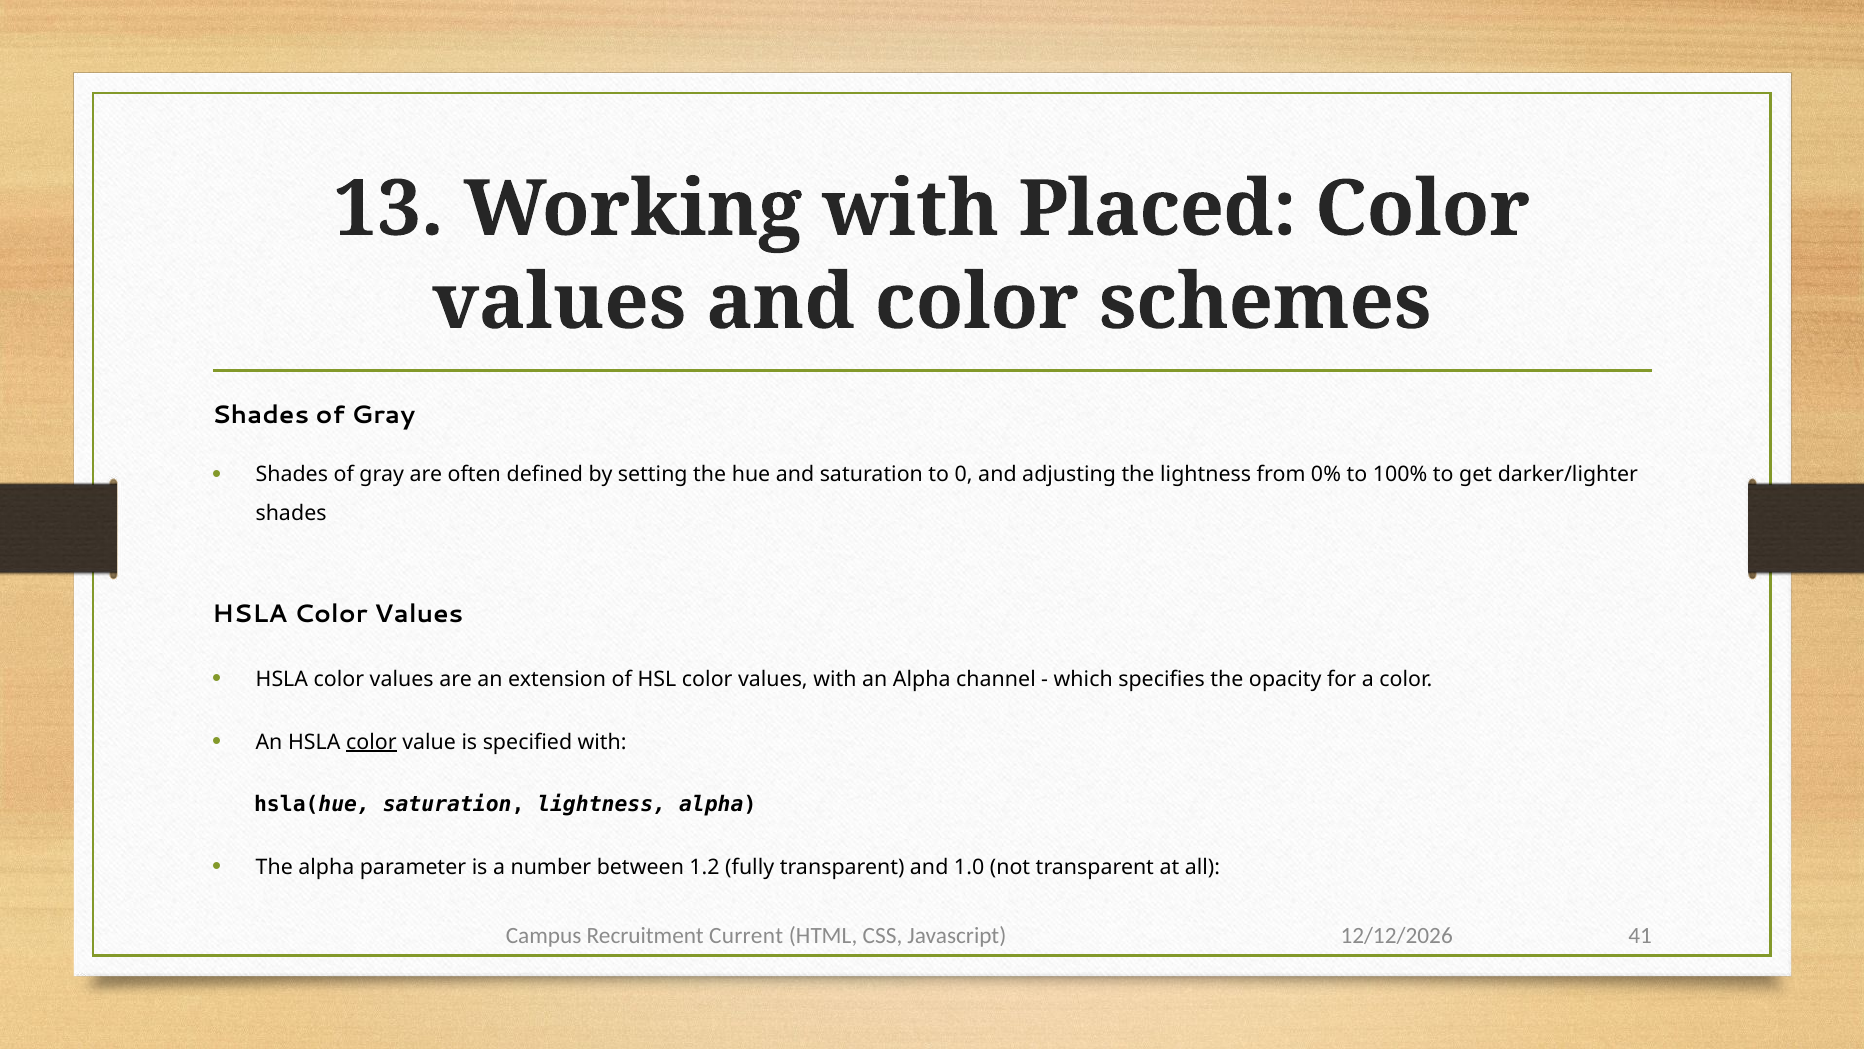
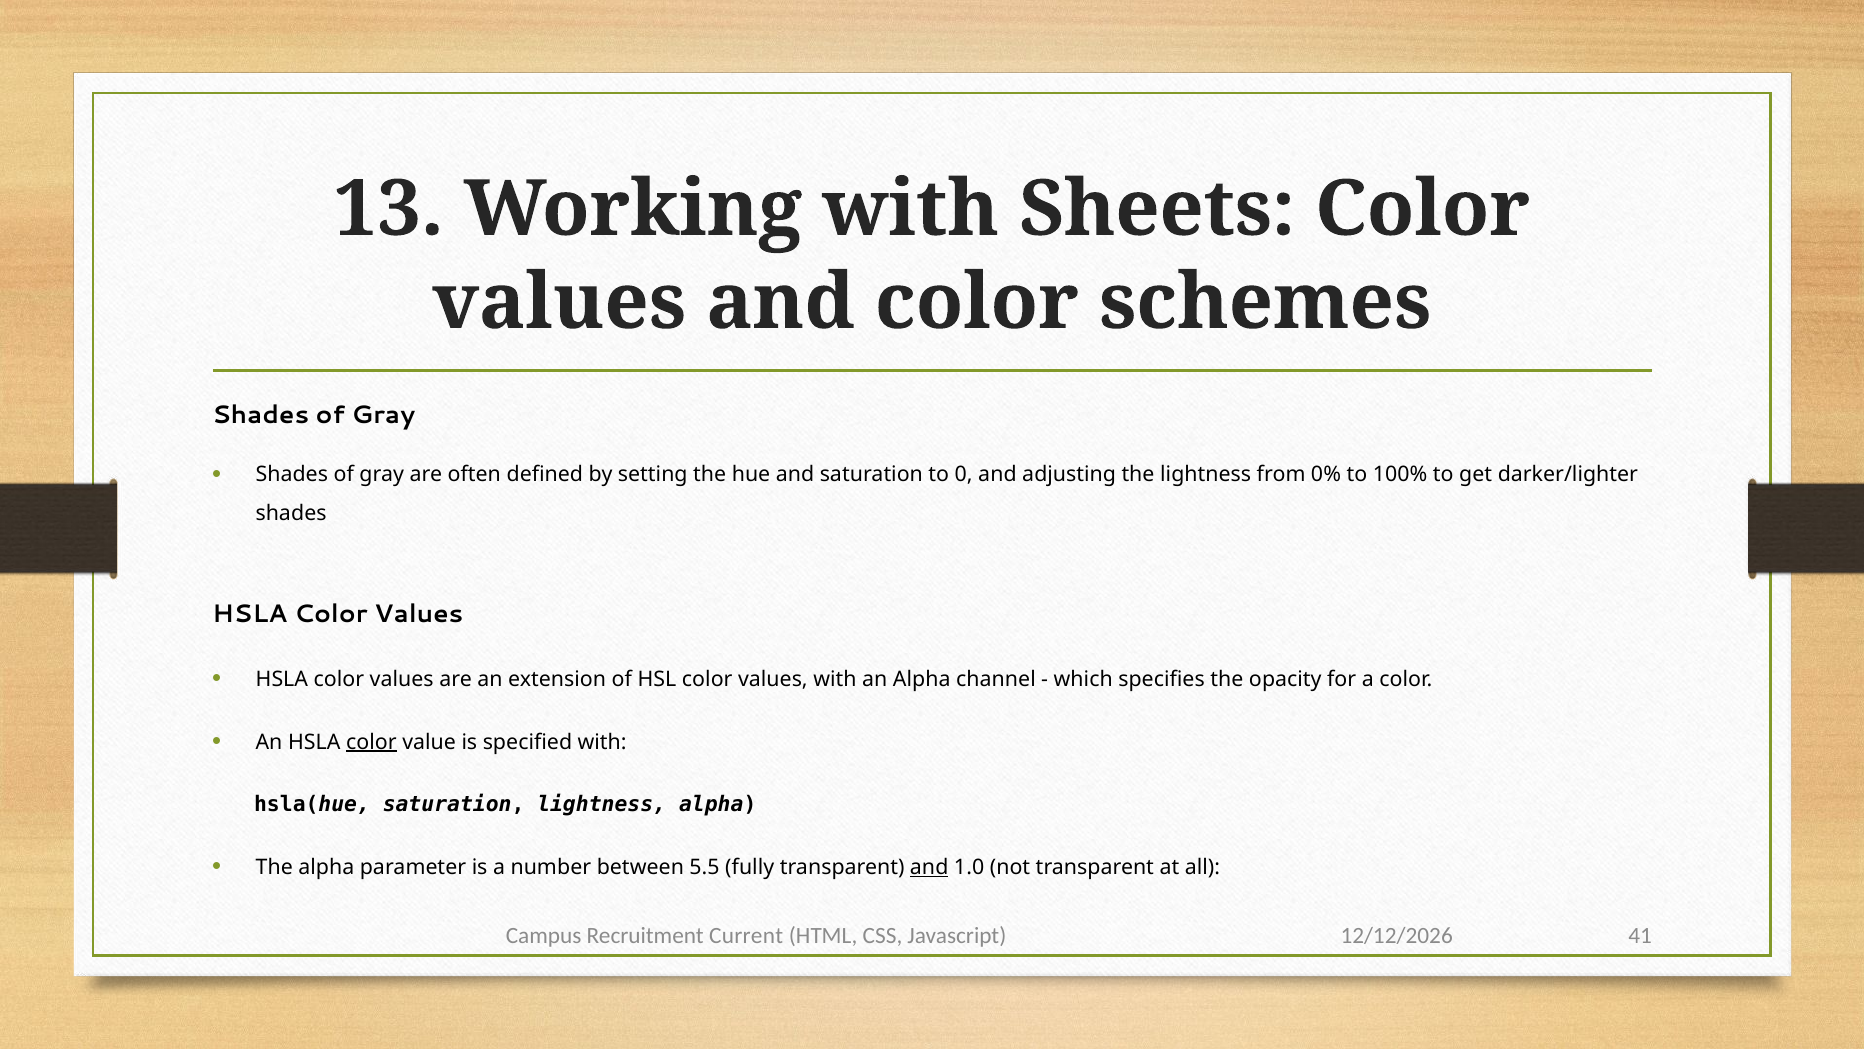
Placed: Placed -> Sheets (1157, 209)
1.2: 1.2 -> 5.5 (705, 867)
and underline: none -> present (929, 867)
